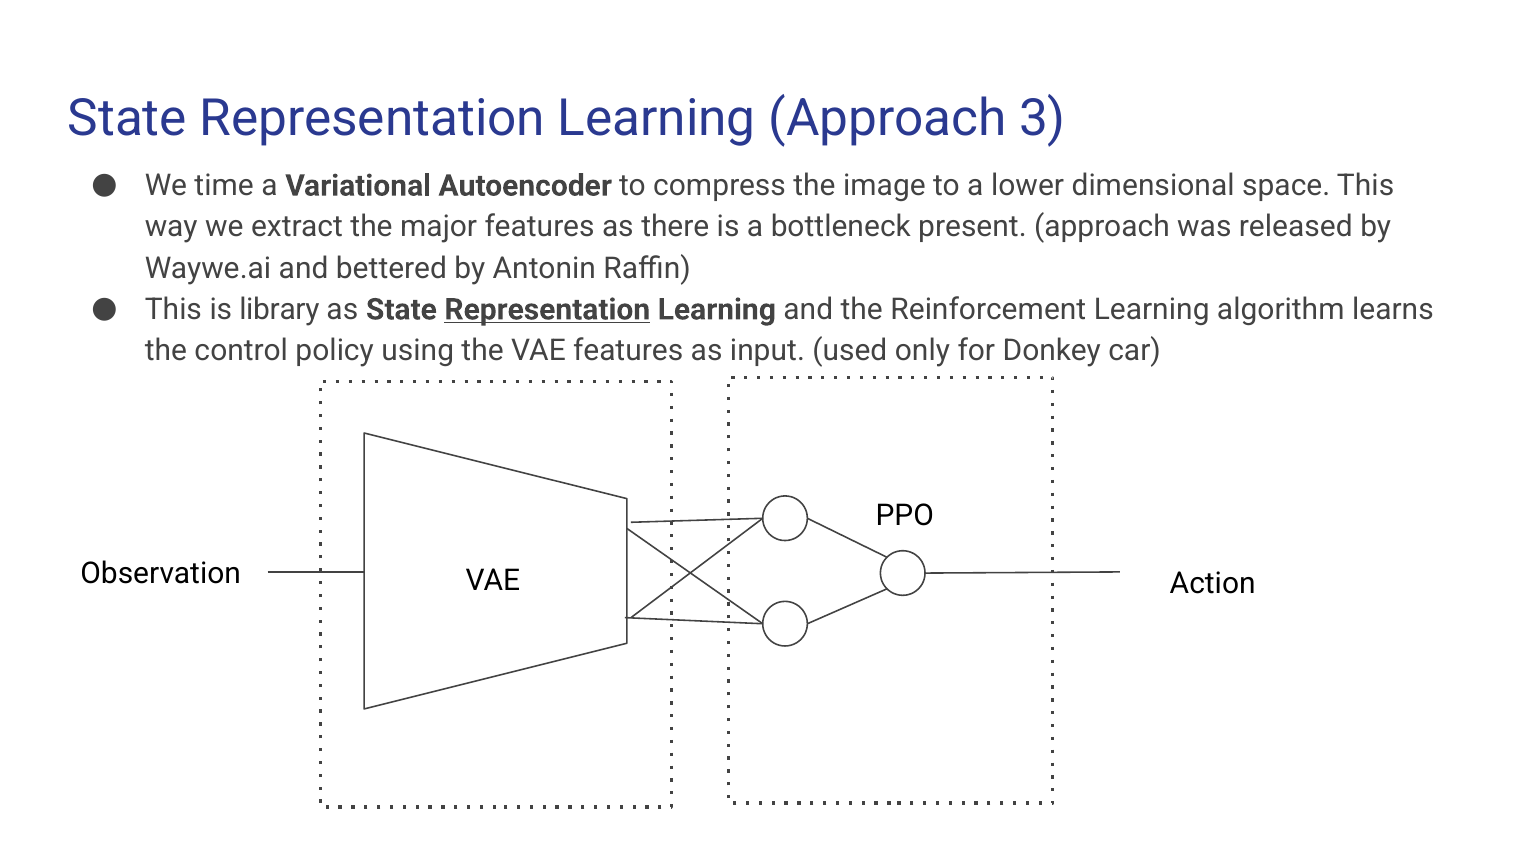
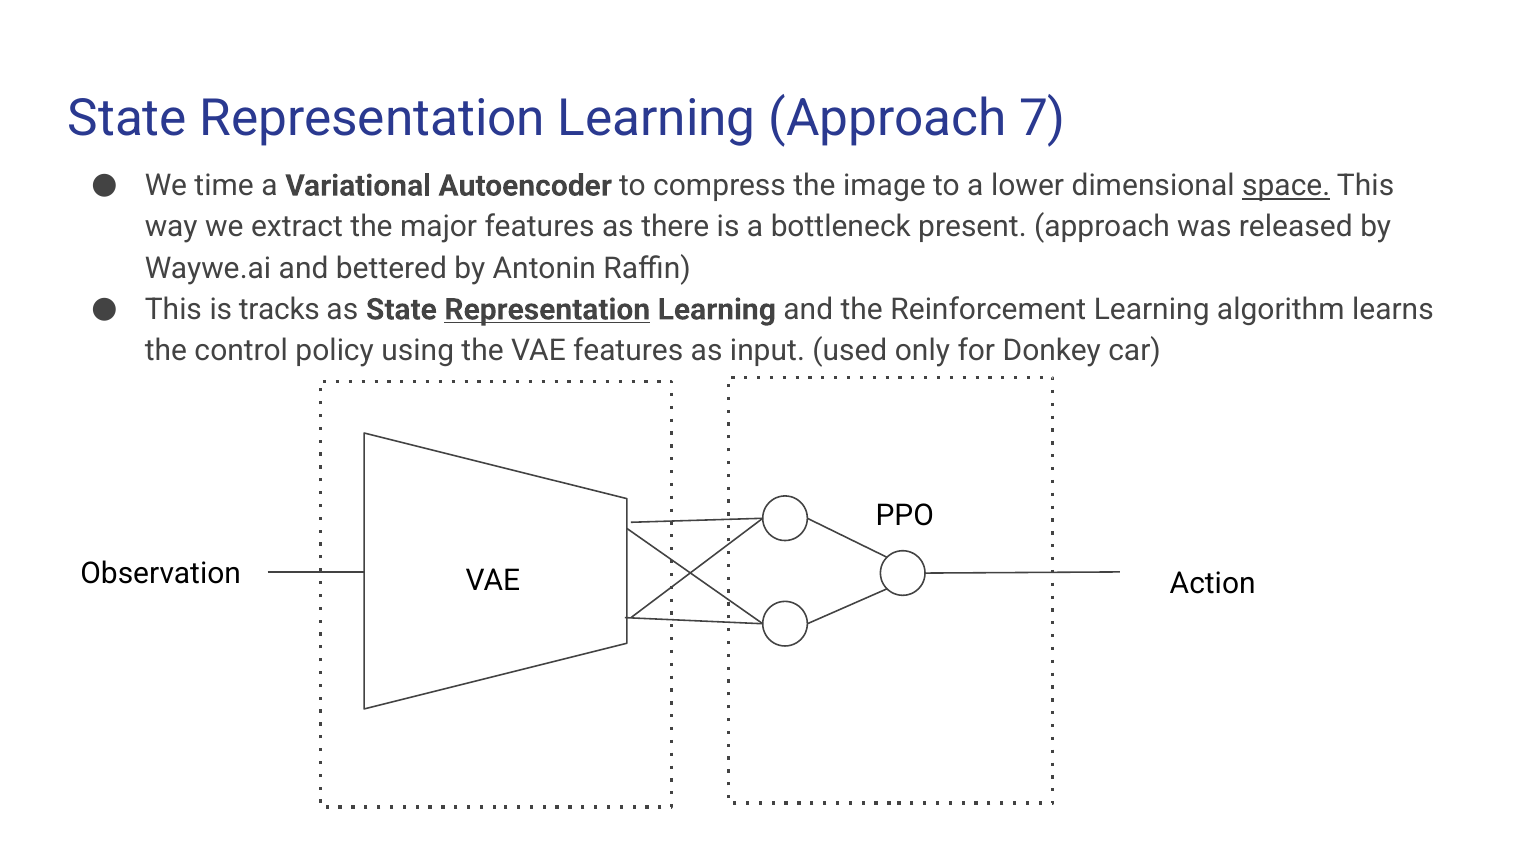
3: 3 -> 7 (1042, 119)
space underline: none -> present (1286, 186)
library: library -> tracks (279, 310)
